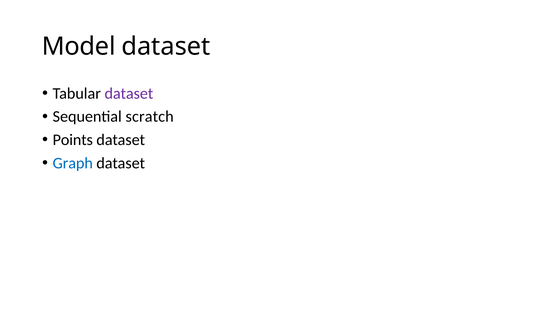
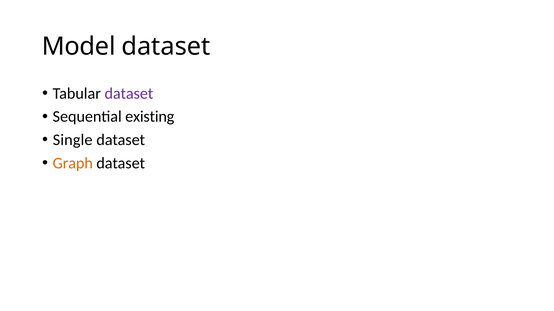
scratch: scratch -> existing (150, 117)
Points: Points -> Single (73, 140)
Graph colour: blue -> orange (73, 163)
